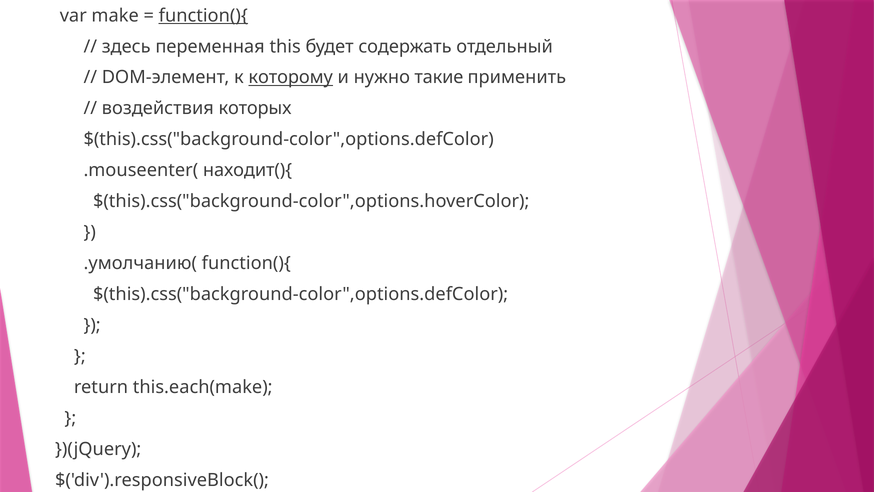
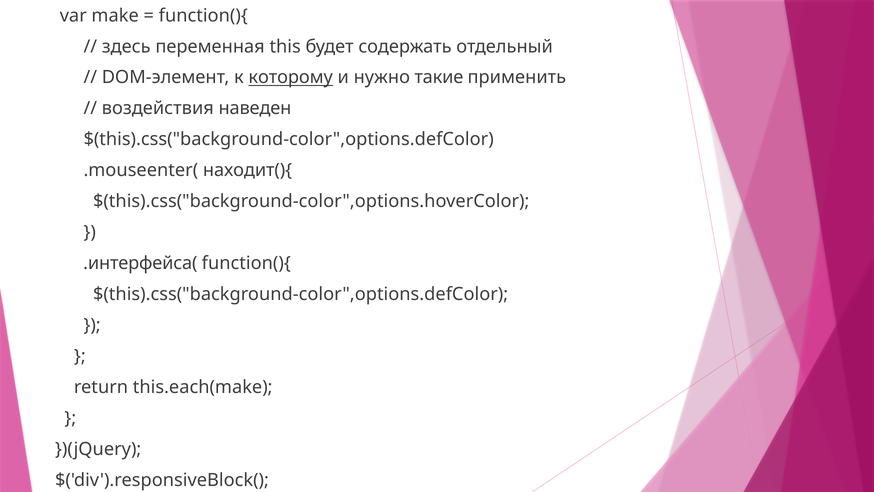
function(){ underline: present -> none (203, 15)
которых: которых -> наведен (255, 108)
.умолчанию(: .умолчанию( -> .интерфейса( (140, 263)
